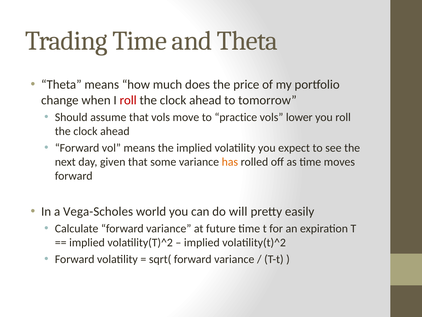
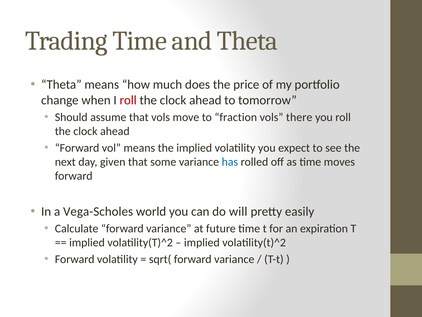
practice: practice -> fraction (236, 117)
lower: lower -> there (299, 117)
has colour: orange -> blue (230, 162)
